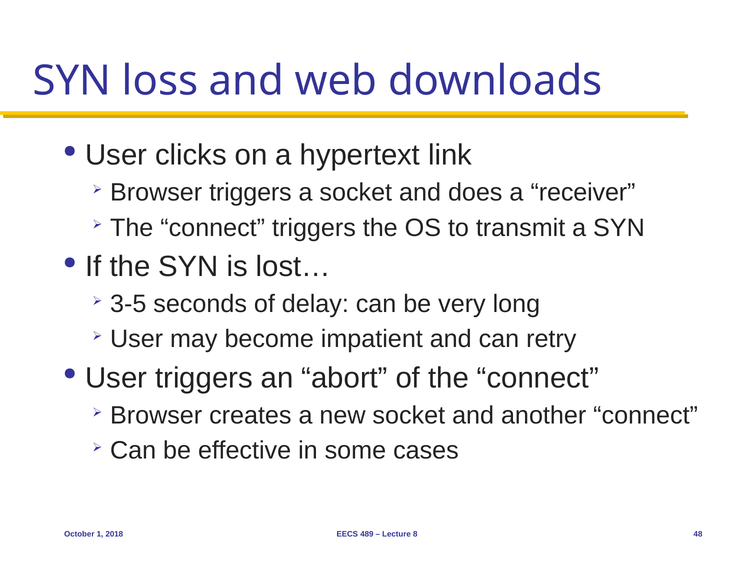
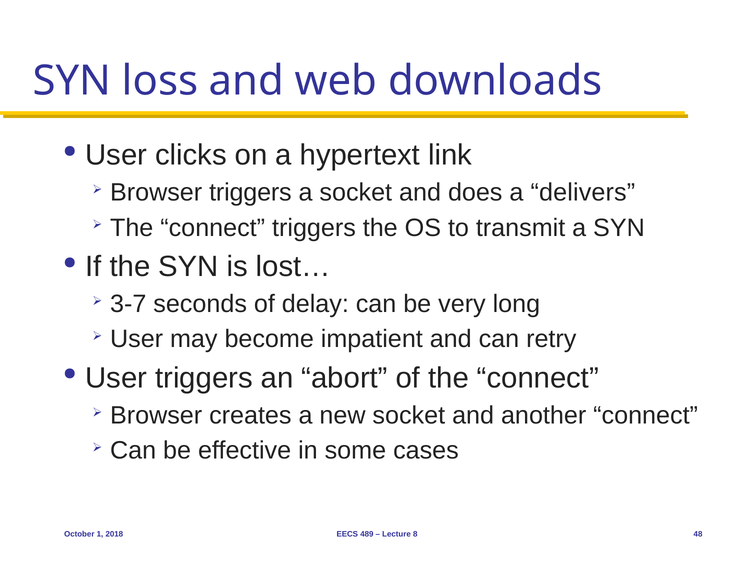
receiver: receiver -> delivers (583, 193)
3-5: 3-5 -> 3-7 (128, 304)
